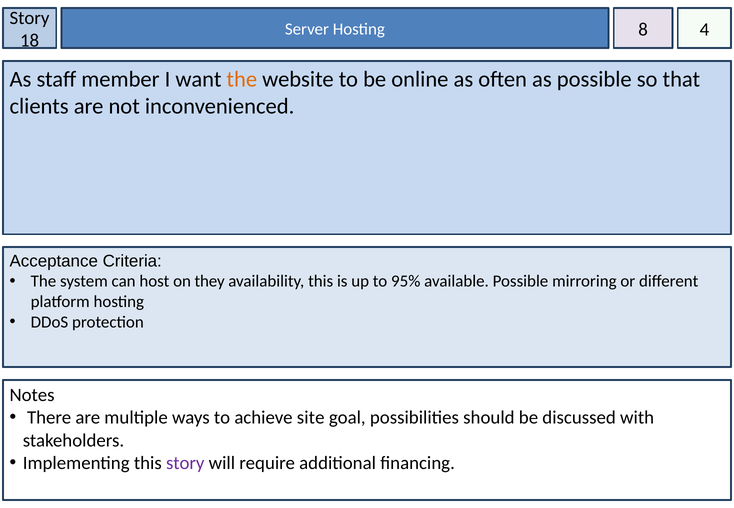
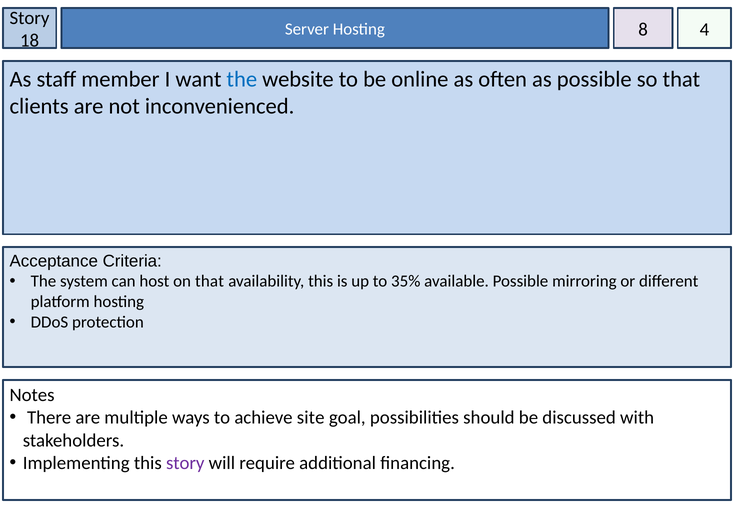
the colour: orange -> blue (242, 79)
on they: they -> that (210, 281)
95%: 95% -> 35% (406, 281)
